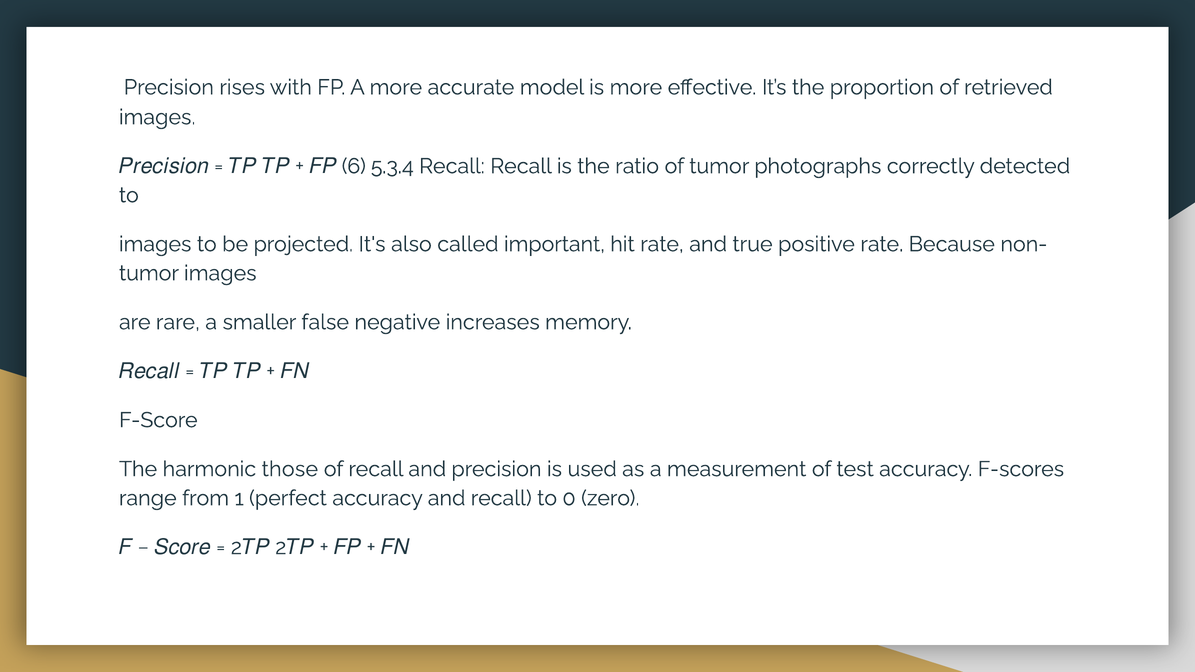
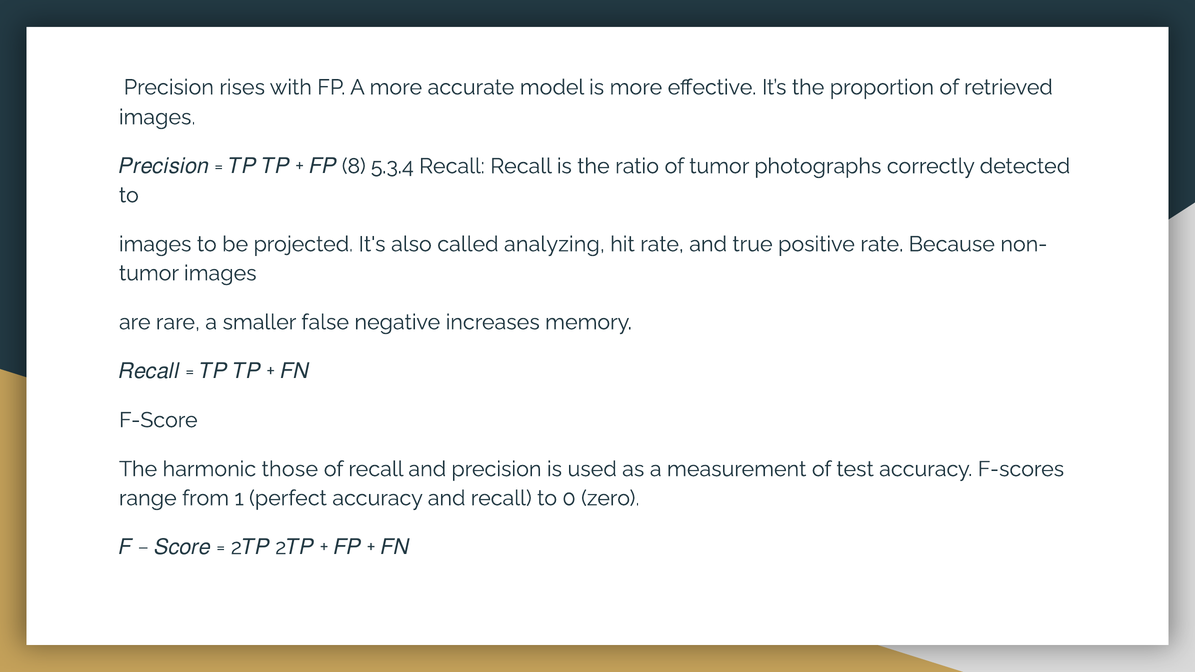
6: 6 -> 8 (354, 166)
important: important -> analyzing (554, 244)
